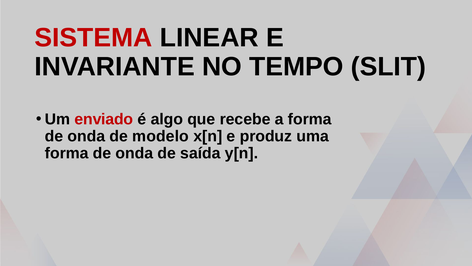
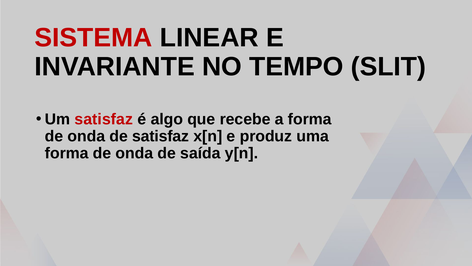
Um enviado: enviado -> satisfaz (104, 119)
de modelo: modelo -> satisfaz (161, 136)
